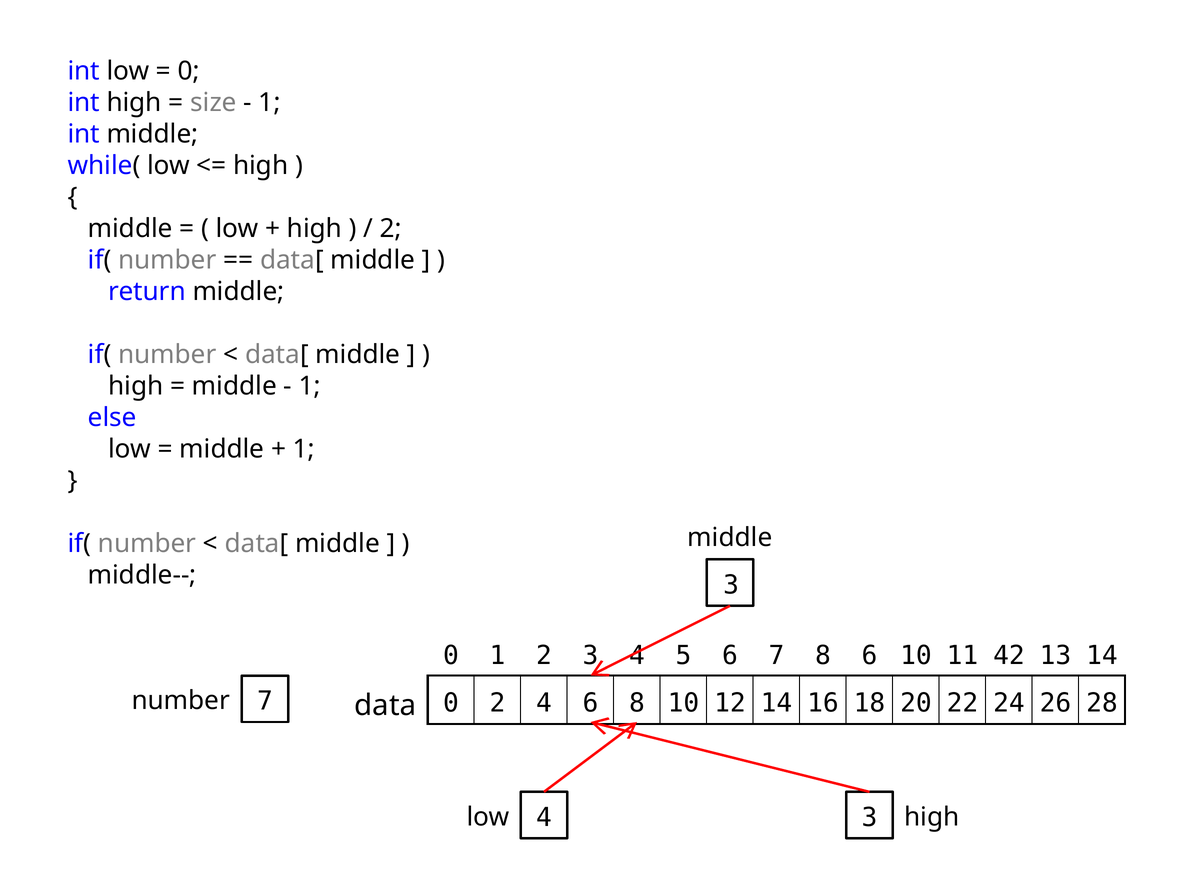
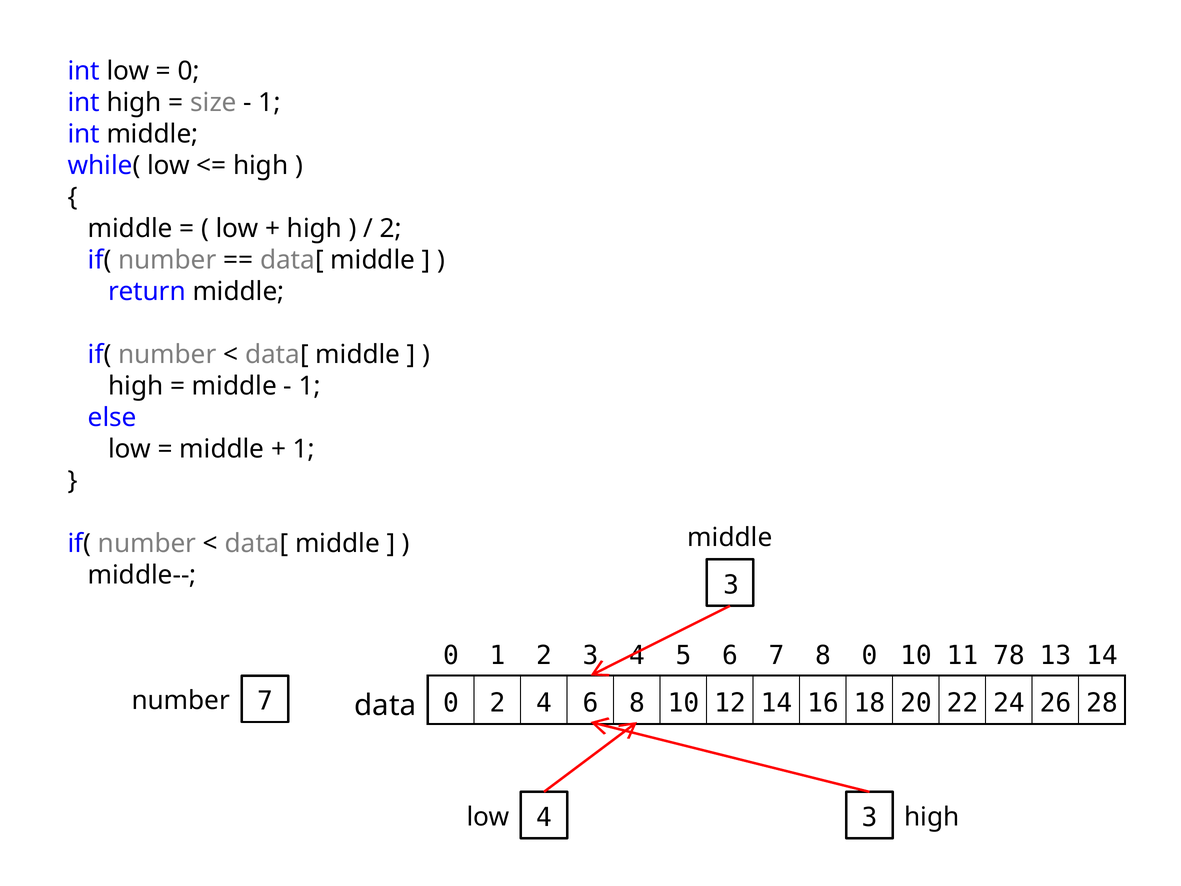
8 6: 6 -> 0 (869, 656)
42: 42 -> 78 (1009, 656)
